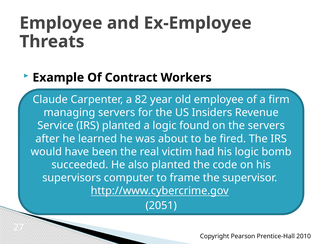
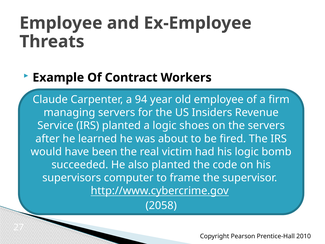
82: 82 -> 94 (141, 100)
found: found -> shoes (194, 126)
2051: 2051 -> 2058 (161, 205)
